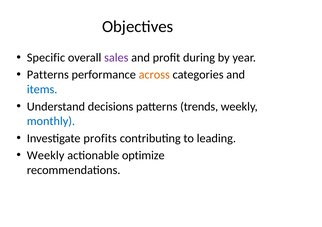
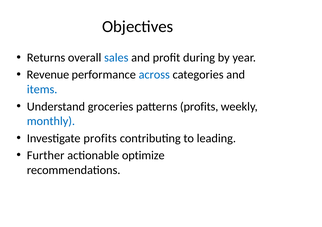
Specific: Specific -> Returns (46, 58)
sales colour: purple -> blue (116, 58)
Patterns: Patterns -> Revenue (48, 75)
across colour: orange -> blue (154, 75)
decisions: decisions -> groceries (111, 107)
patterns trends: trends -> profits (199, 107)
Weekly: Weekly -> Further (46, 156)
